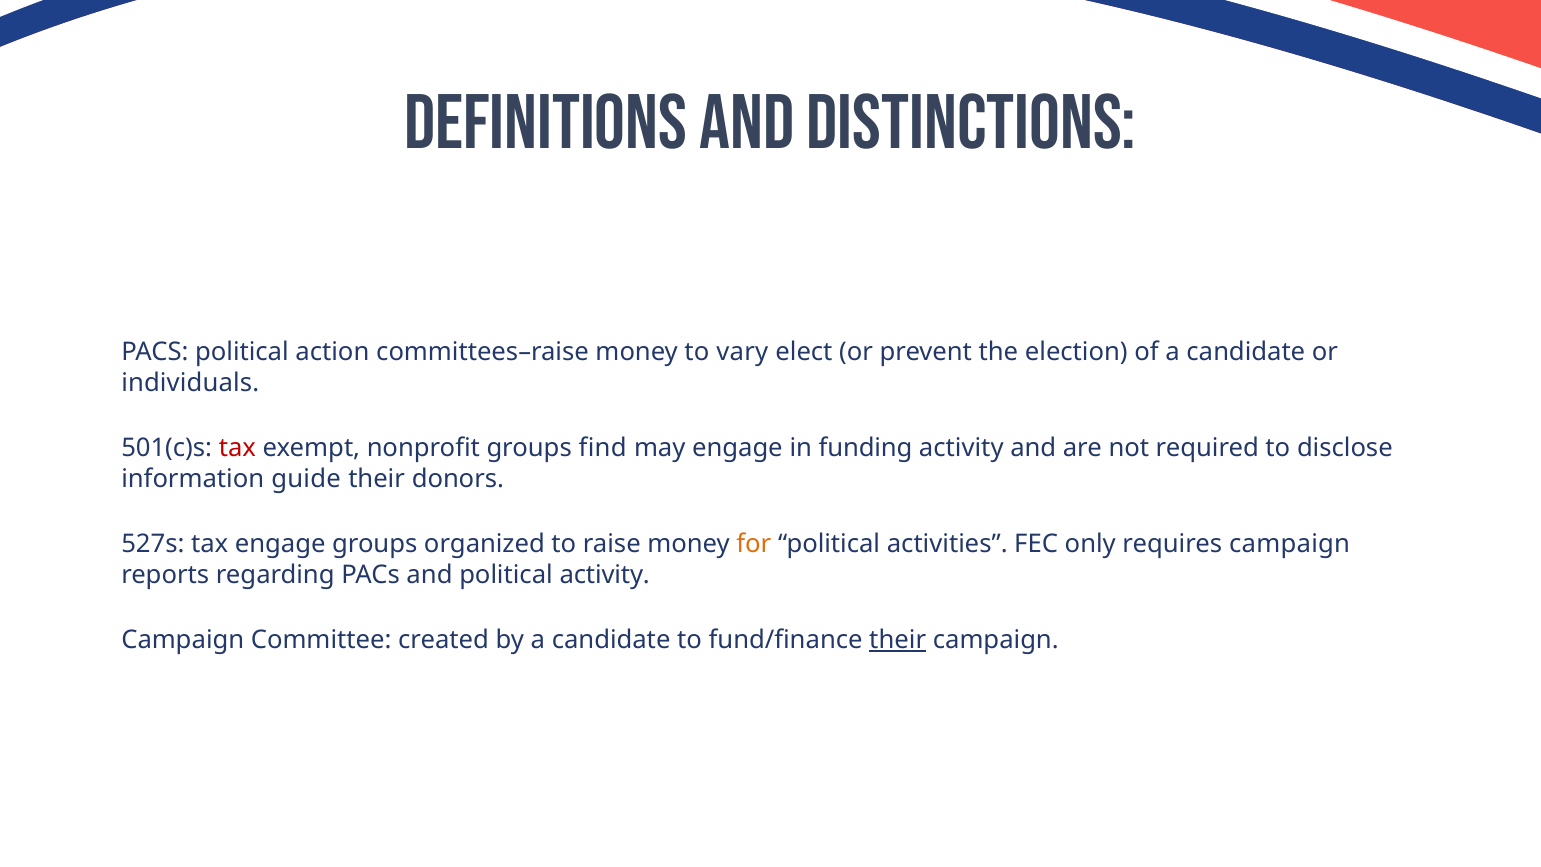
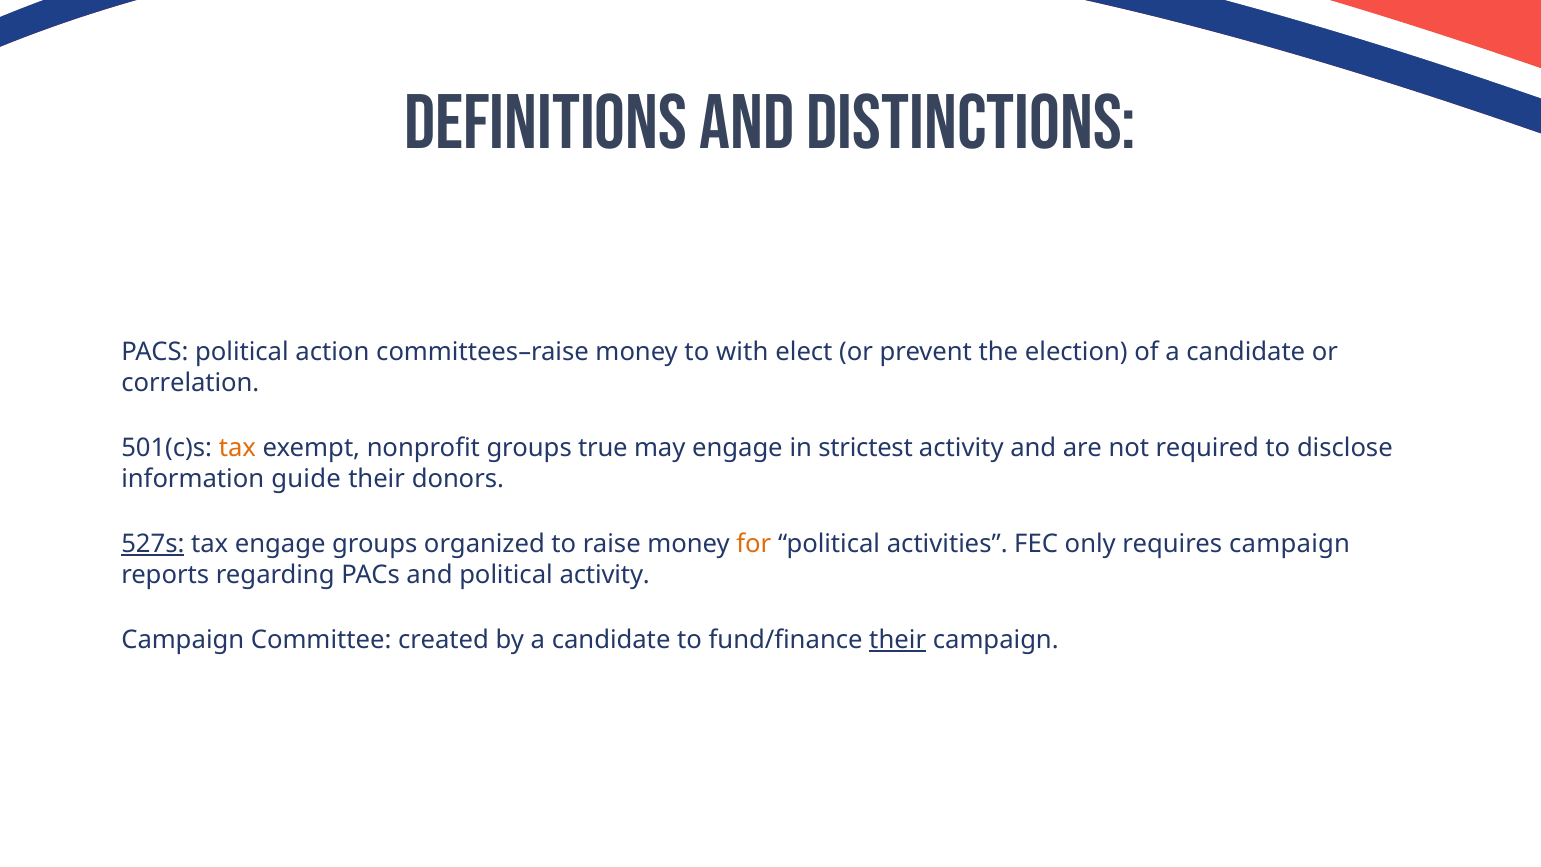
vary: vary -> with (742, 352)
individuals: individuals -> correlation (190, 383)
tax colour: red -> orange (237, 448)
find: find -> true (603, 448)
funding: funding -> strictest (866, 448)
527s underline: none -> present (153, 544)
